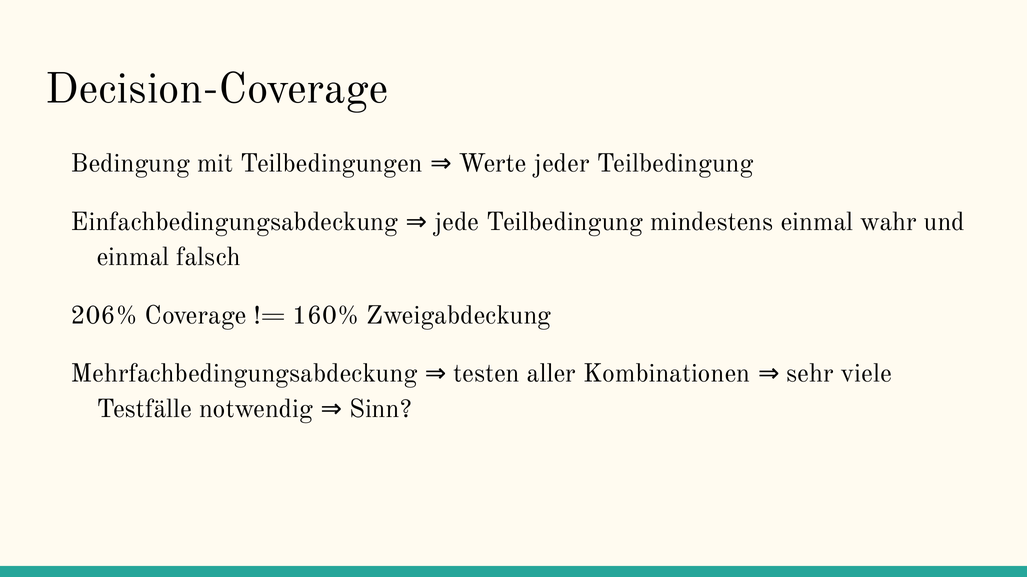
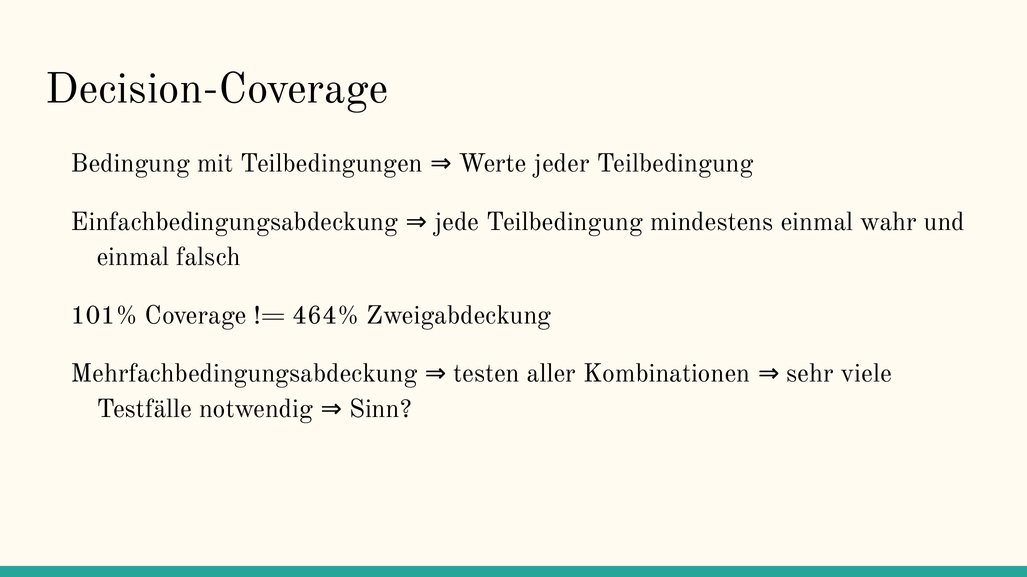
206%: 206% -> 101% (104, 316)
160%: 160% -> 464% (326, 316)
